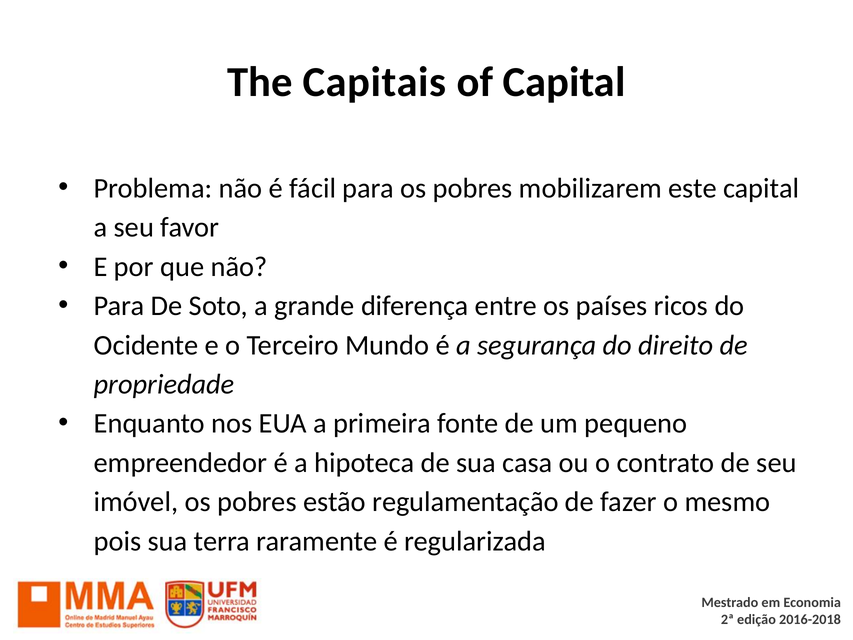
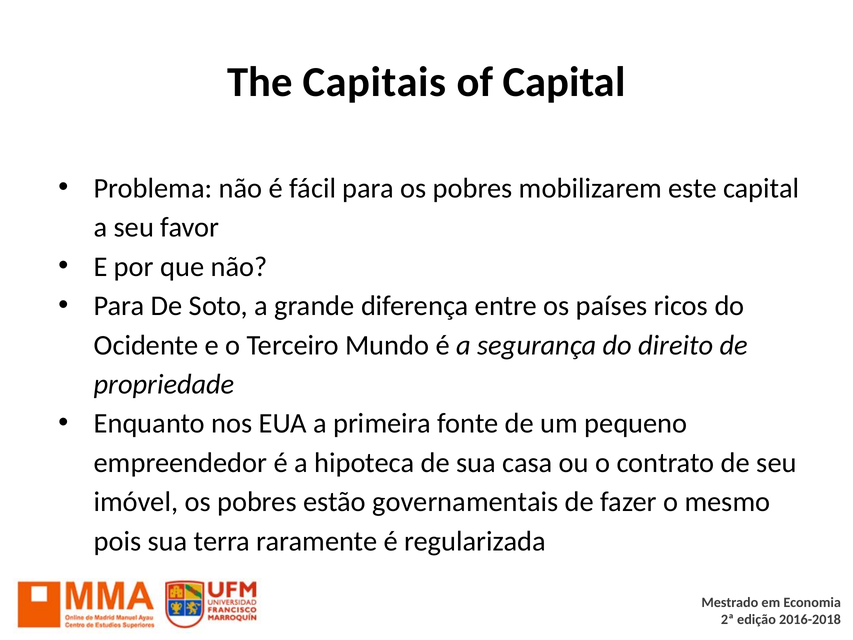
regulamentação: regulamentação -> governamentais (465, 502)
